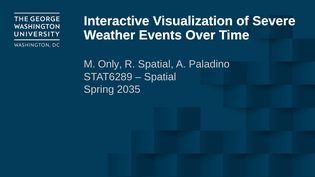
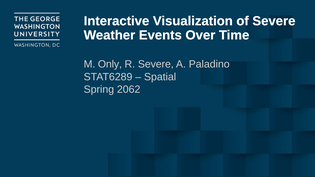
R Spatial: Spatial -> Severe (156, 64)
2035: 2035 -> 2062 (129, 90)
